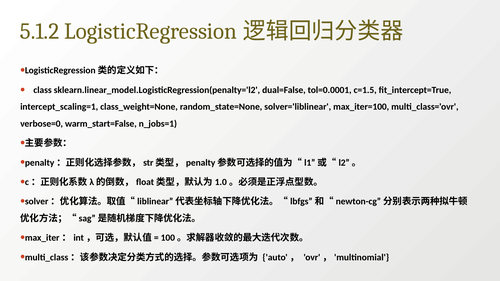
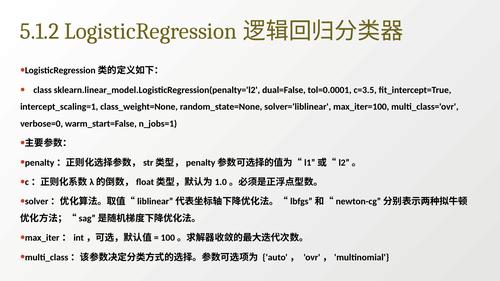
c=1.5: c=1.5 -> c=3.5 (365, 90)
